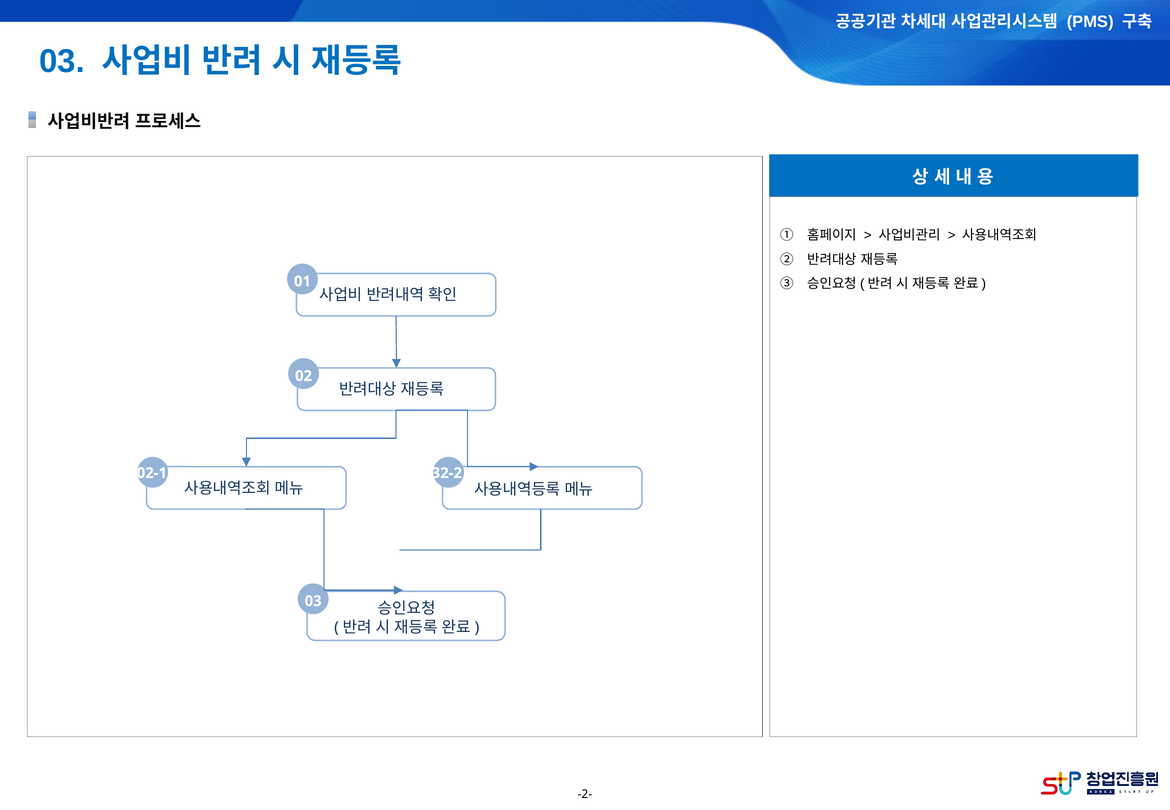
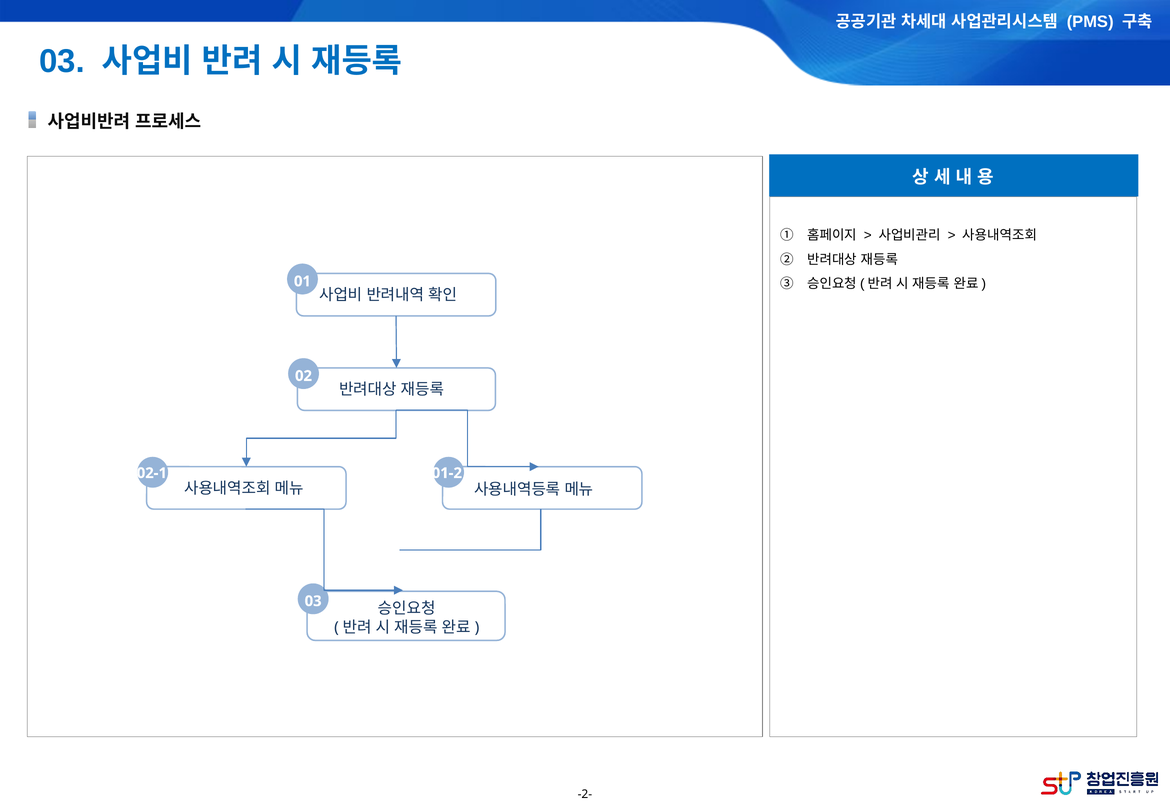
32-2: 32-2 -> 01-2 (447, 473)
